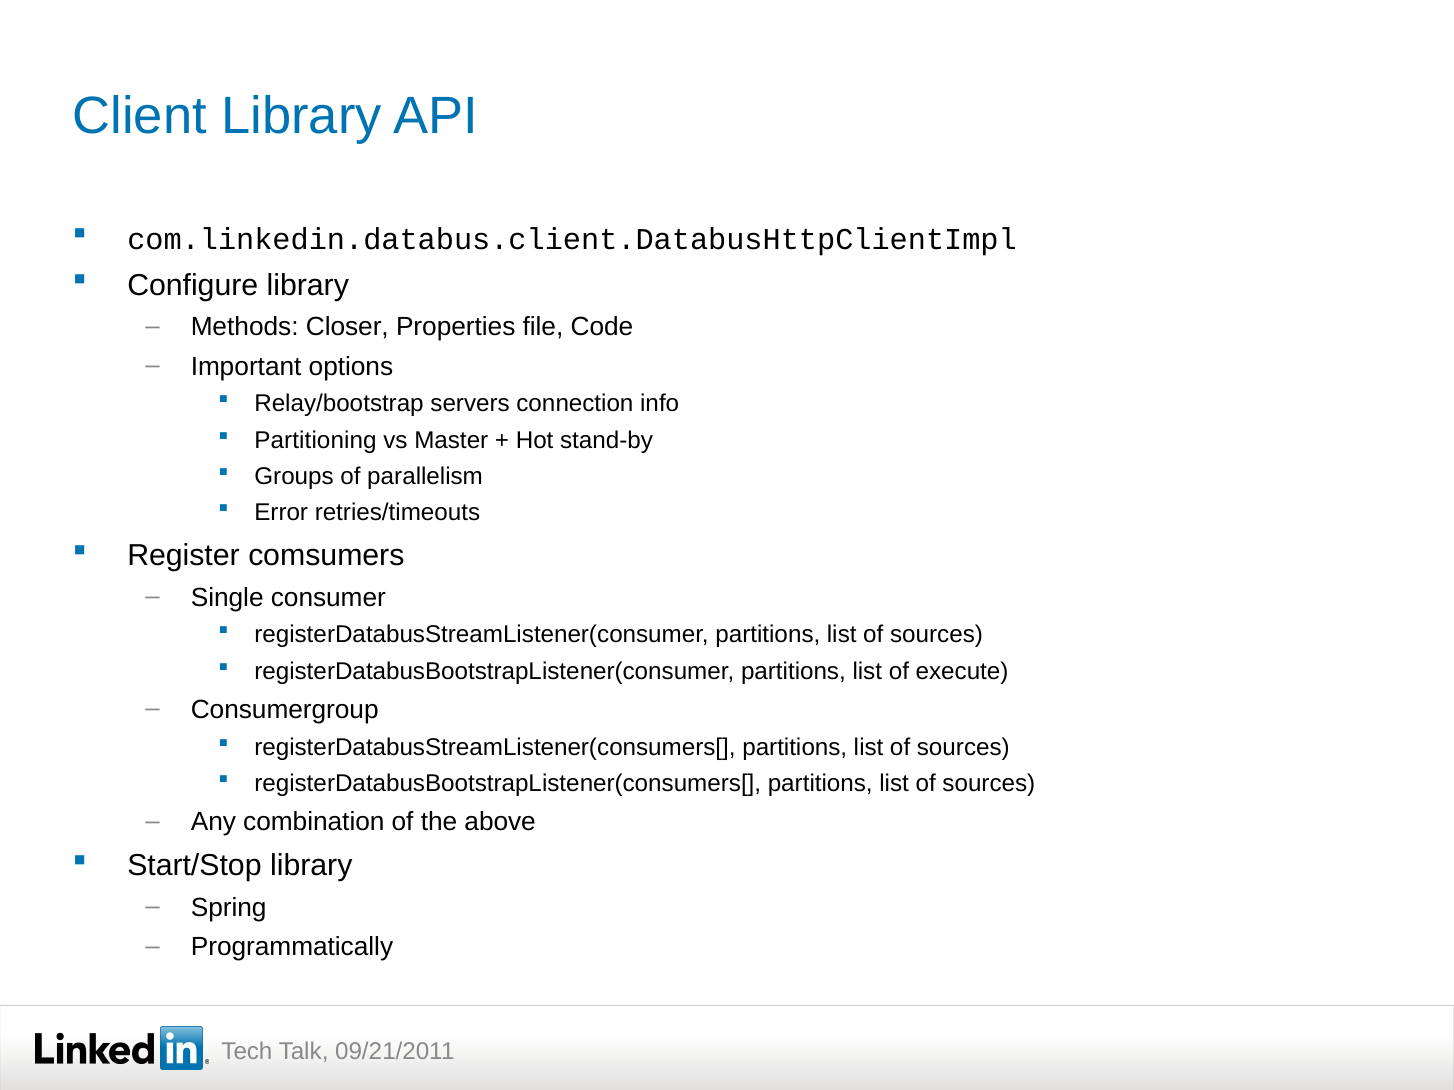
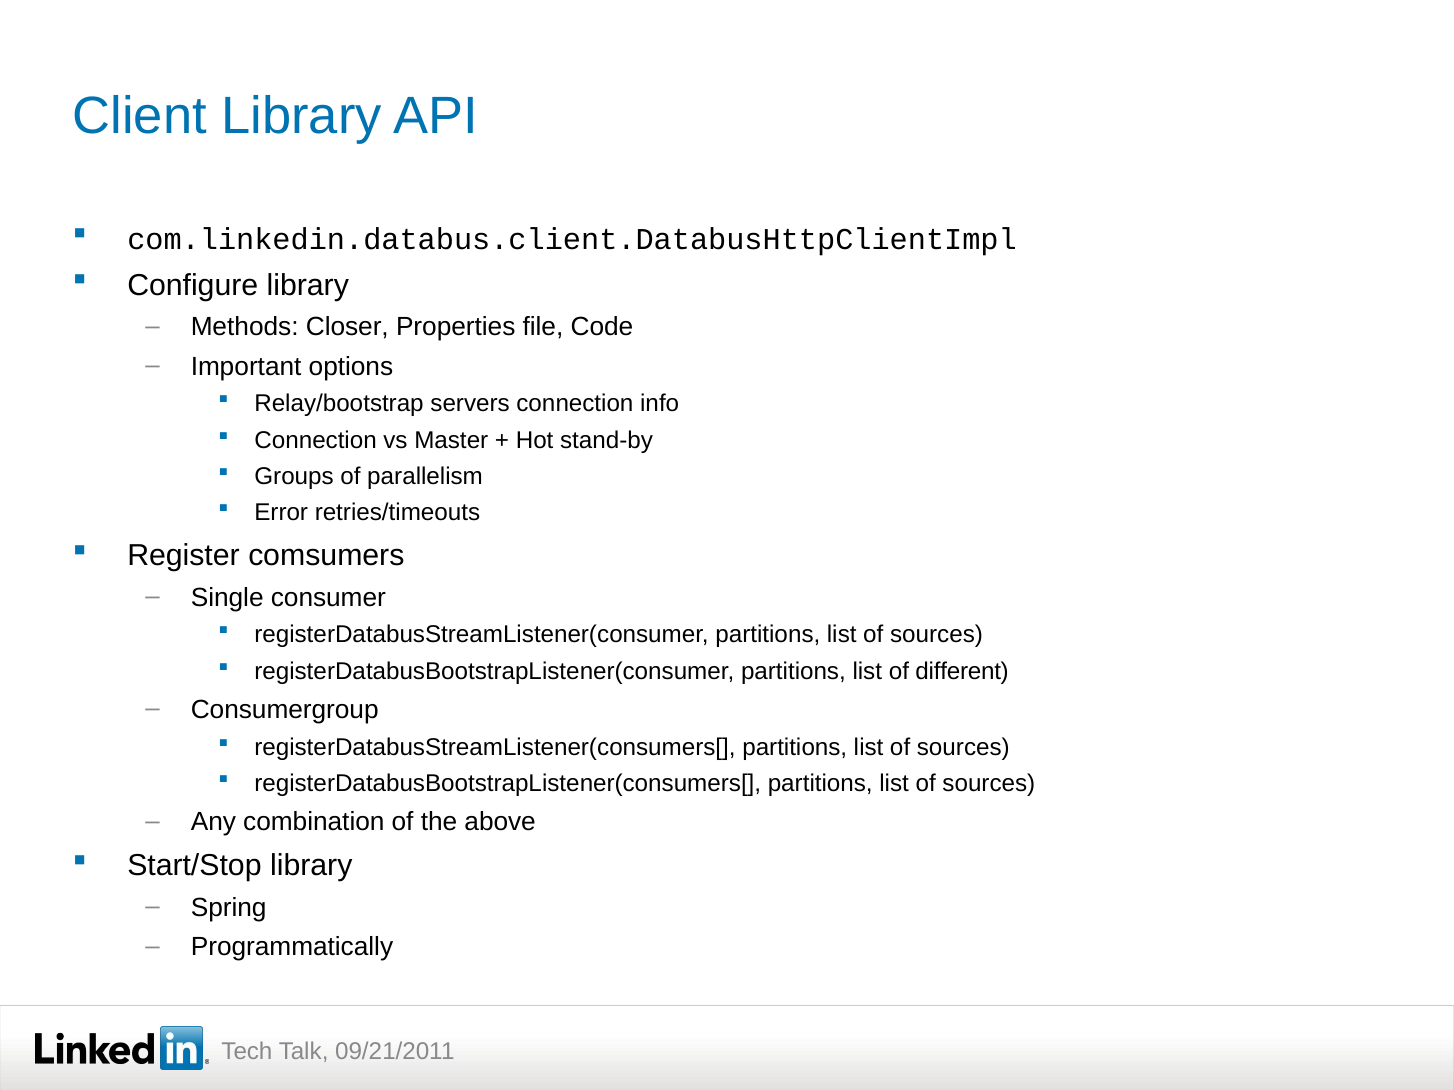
Partitioning: Partitioning -> Connection (316, 441)
execute: execute -> different (962, 672)
